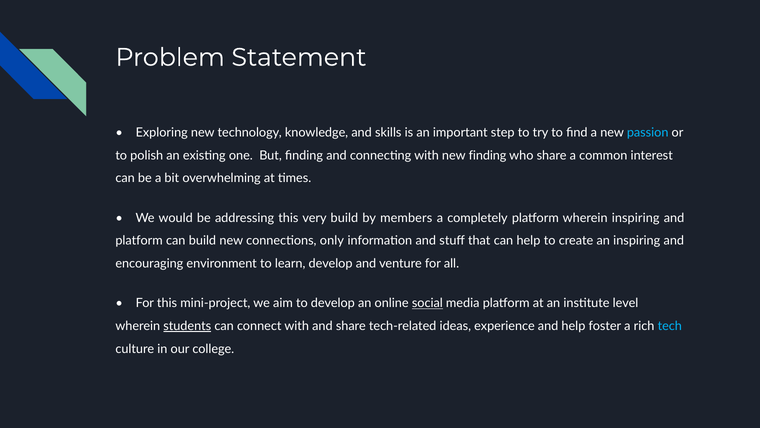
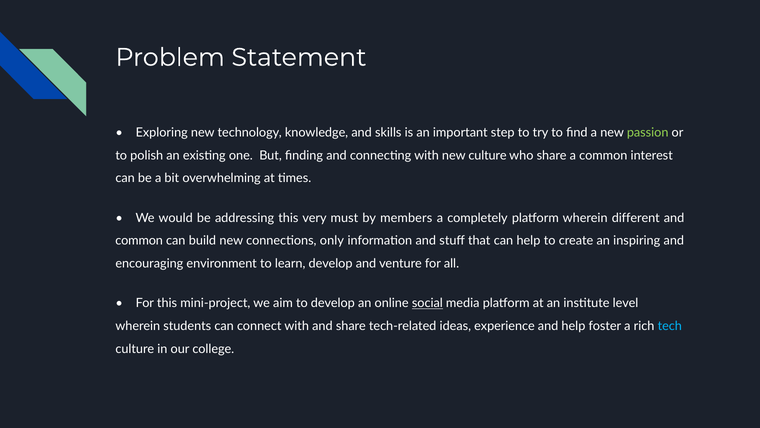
passion colour: light blue -> light green (648, 132)
new finding: finding -> culture (488, 155)
very build: build -> must (344, 218)
wherein inspiring: inspiring -> different (636, 218)
platform: platform -> common (139, 240)
students underline: present -> none (187, 326)
